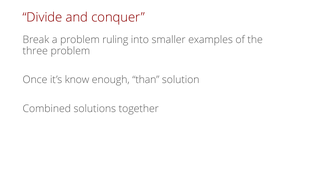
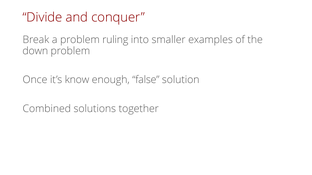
three: three -> down (35, 51)
than: than -> false (146, 80)
